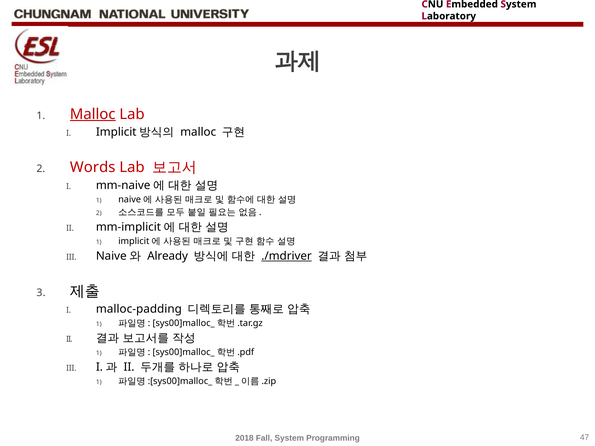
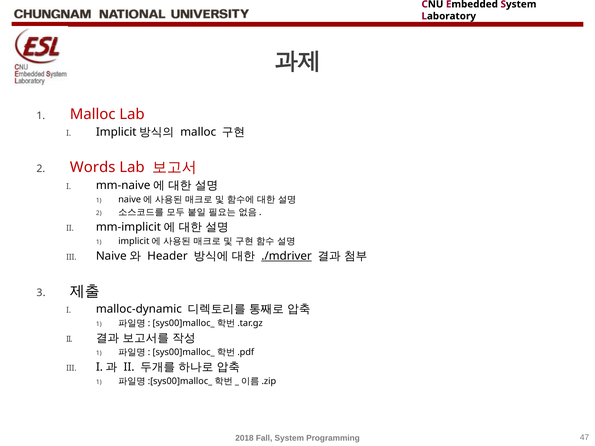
Malloc underline: present -> none (93, 114)
Already: Already -> Header (167, 256)
malloc-padding: malloc-padding -> malloc-dynamic (139, 309)
